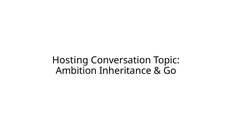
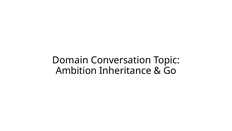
Hosting: Hosting -> Domain (70, 60)
